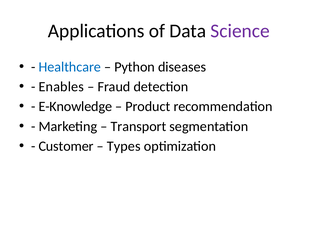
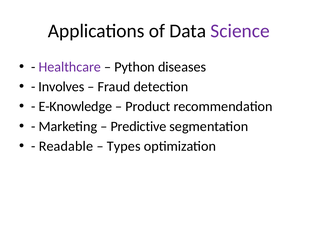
Healthcare colour: blue -> purple (70, 67)
Enables: Enables -> Involves (61, 87)
Transport: Transport -> Predictive (138, 126)
Customer: Customer -> Readable (66, 146)
